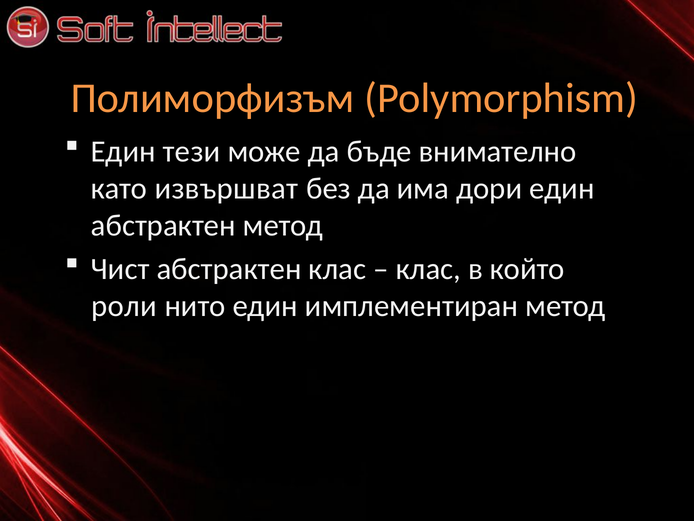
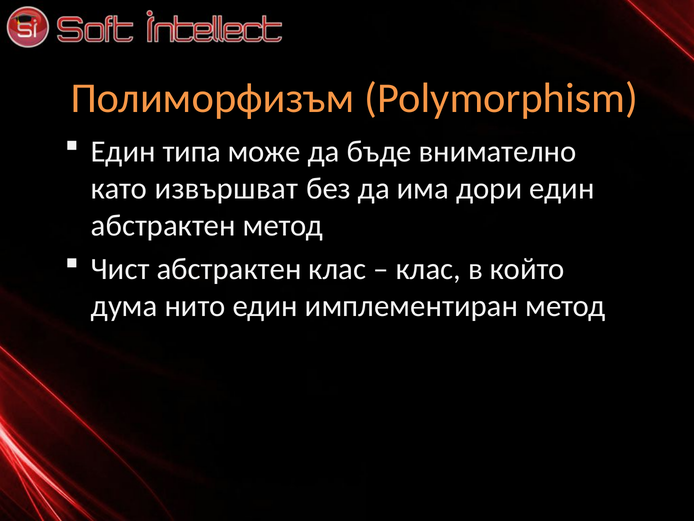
тези: тези -> типа (192, 151)
роли: роли -> дума (124, 306)
